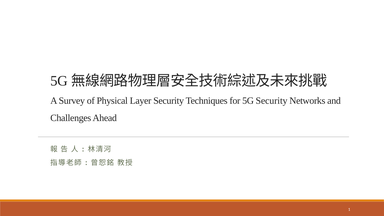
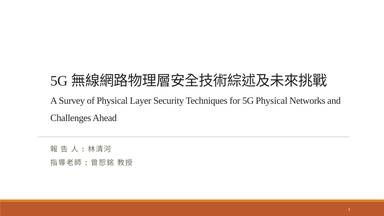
5G Security: Security -> Physical (272, 101)
